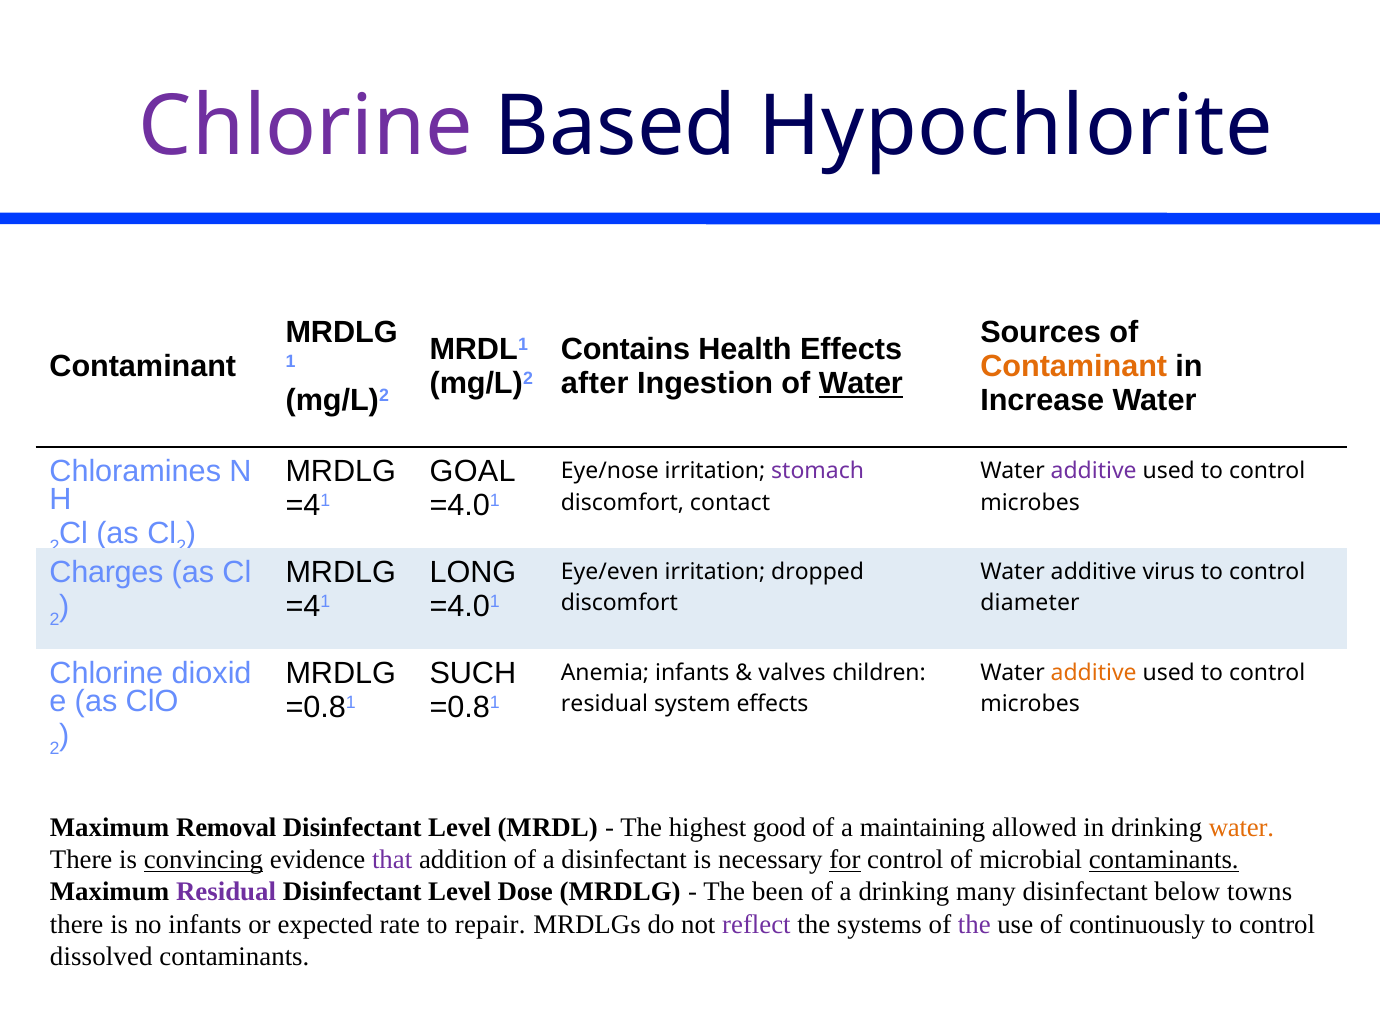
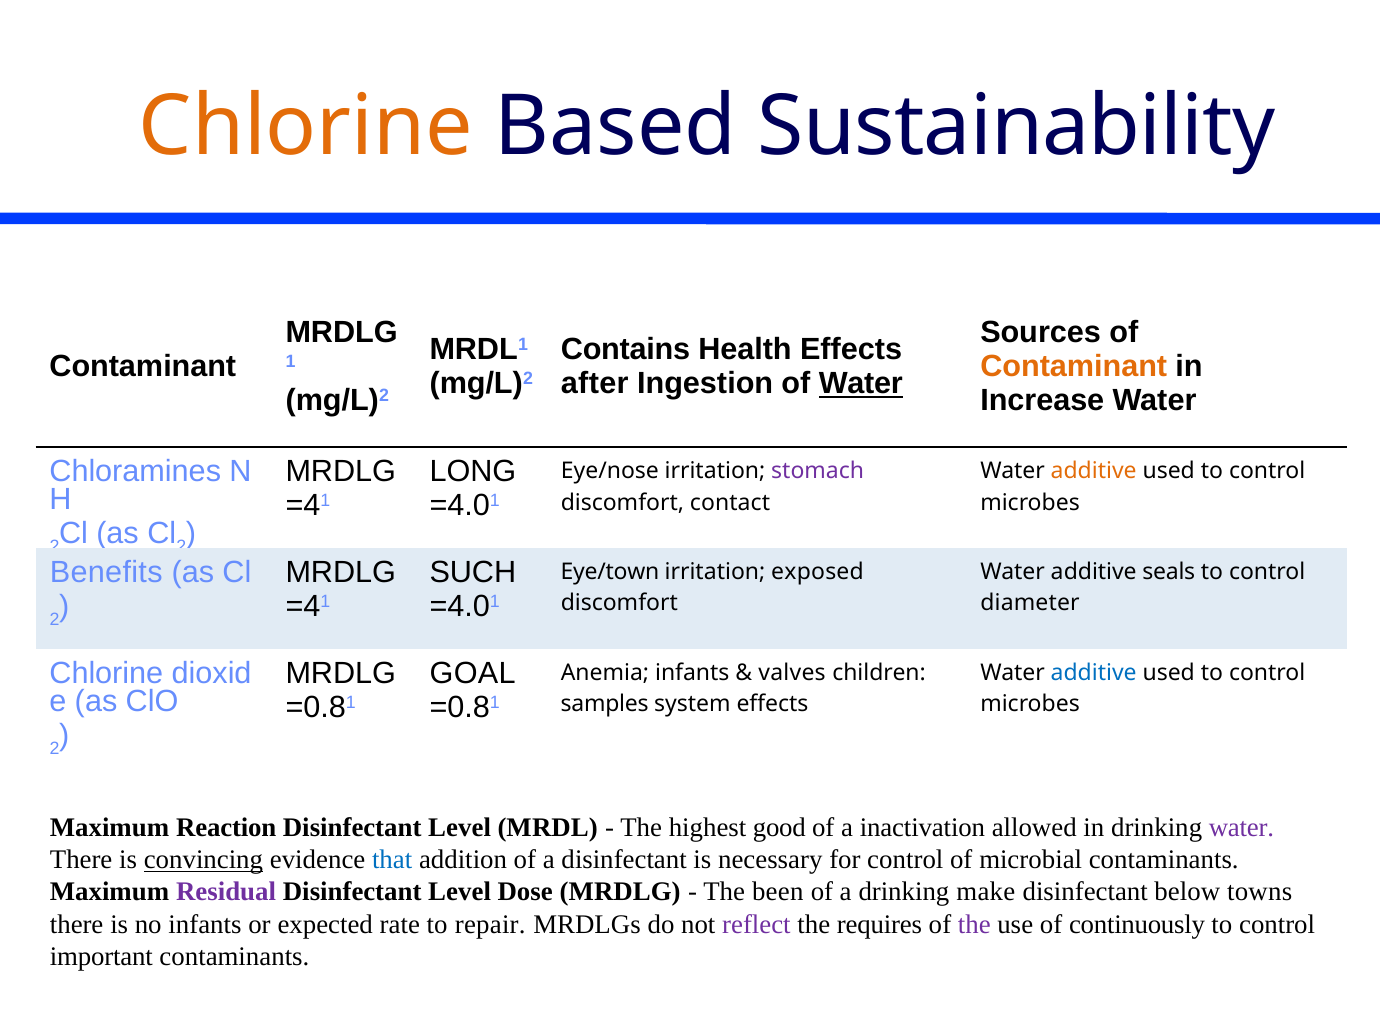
Chlorine colour: purple -> orange (306, 127)
Hypochlorite: Hypochlorite -> Sustainability (1017, 127)
GOAL: GOAL -> LONG (473, 472)
additive colour: purple -> orange (1094, 471)
Charges: Charges -> Benefits (106, 572)
LONG: LONG -> SUCH (473, 572)
Eye/even: Eye/even -> Eye/town (610, 572)
dropped: dropped -> exposed (818, 572)
virus: virus -> seals (1169, 572)
SUCH: SUCH -> GOAL (473, 674)
additive colour: orange -> blue (1094, 673)
residual: residual -> samples (605, 704)
Removal: Removal -> Reaction (226, 828)
maintaining: maintaining -> inactivation (922, 828)
water colour: orange -> purple (1241, 828)
that colour: purple -> blue (392, 860)
for underline: present -> none (845, 860)
contaminants underline: present -> none (1164, 860)
many: many -> make (986, 892)
systems: systems -> requires (880, 924)
dissolved: dissolved -> important (101, 956)
